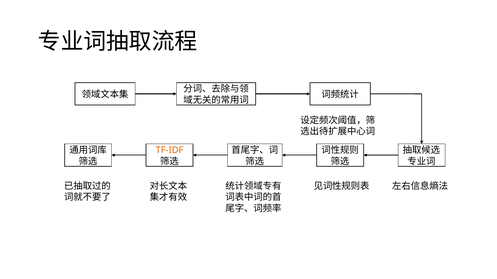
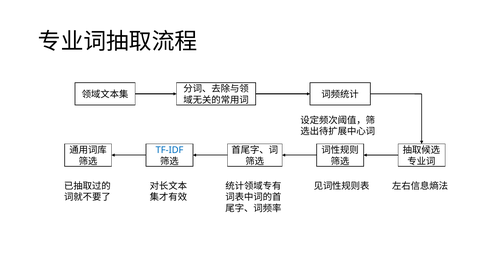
TF-IDF colour: orange -> blue (170, 150)
